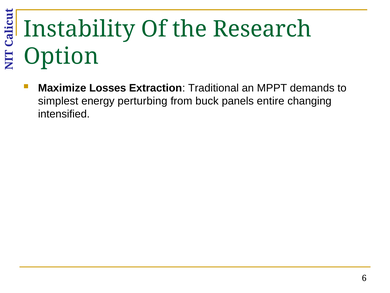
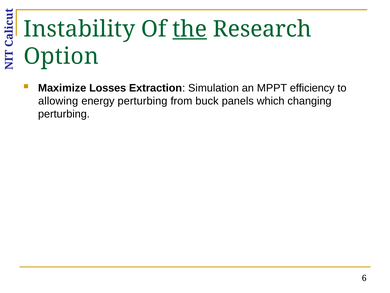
the underline: none -> present (190, 29)
Traditional: Traditional -> Simulation (214, 88)
demands: demands -> efficiency (312, 88)
simplest: simplest -> allowing (58, 101)
entire: entire -> which (271, 101)
intensified: intensified -> perturbing (64, 114)
